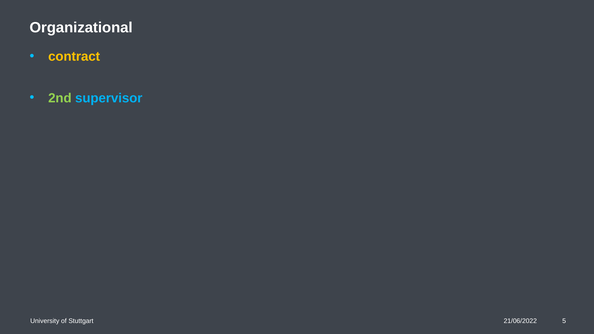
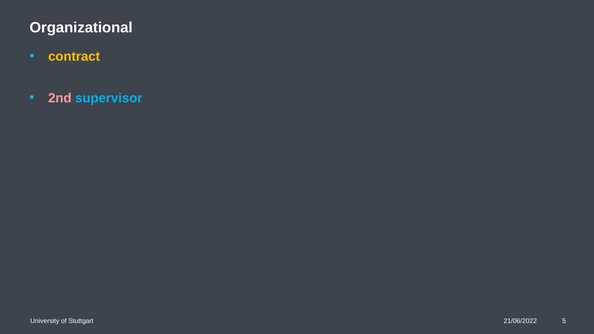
2nd colour: light green -> pink (60, 98)
